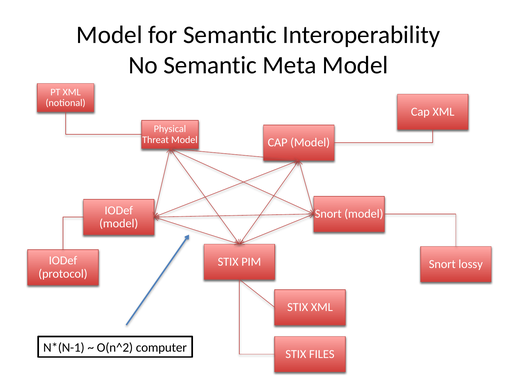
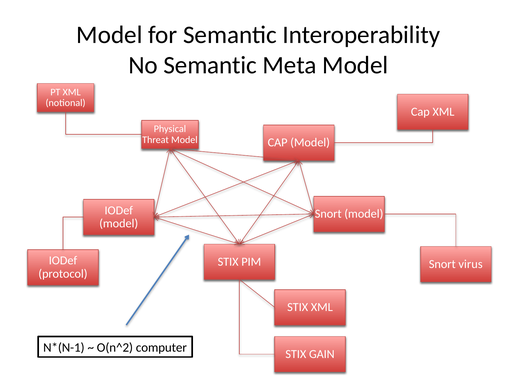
lossy: lossy -> virus (471, 264)
FILES: FILES -> GAIN (322, 354)
